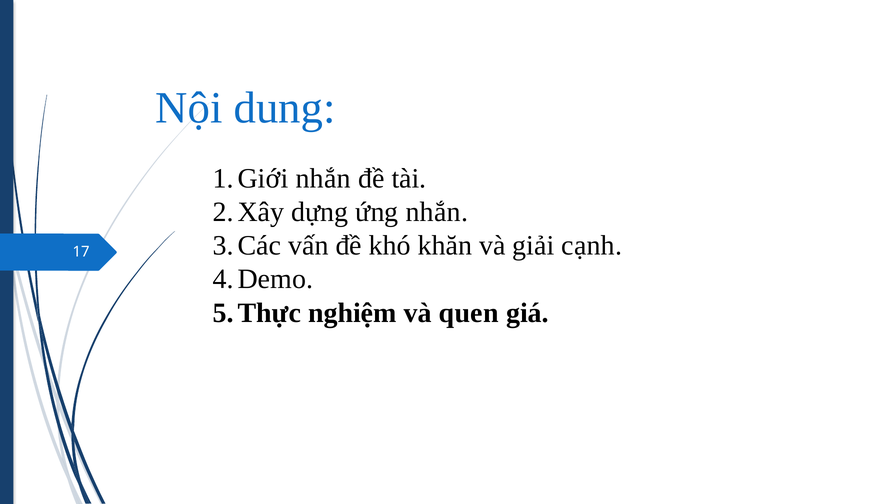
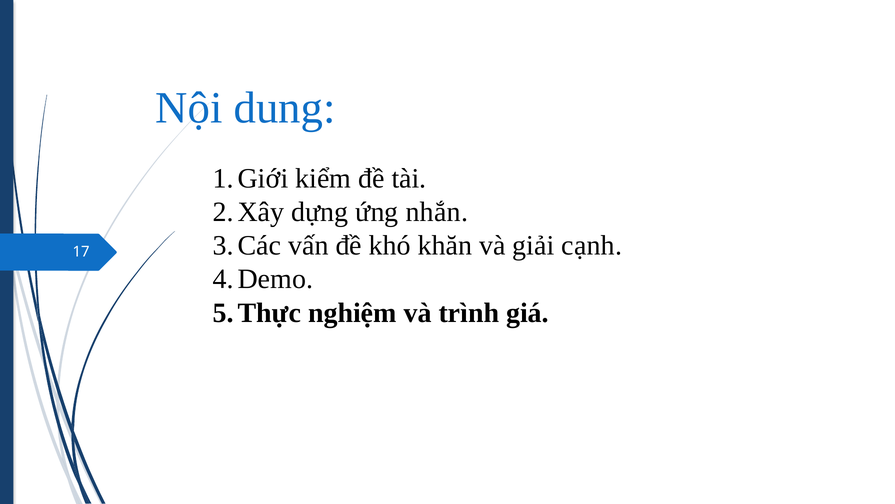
nhắn: nhắn -> kiểm (323, 178)
quen: quen -> trình (469, 312)
